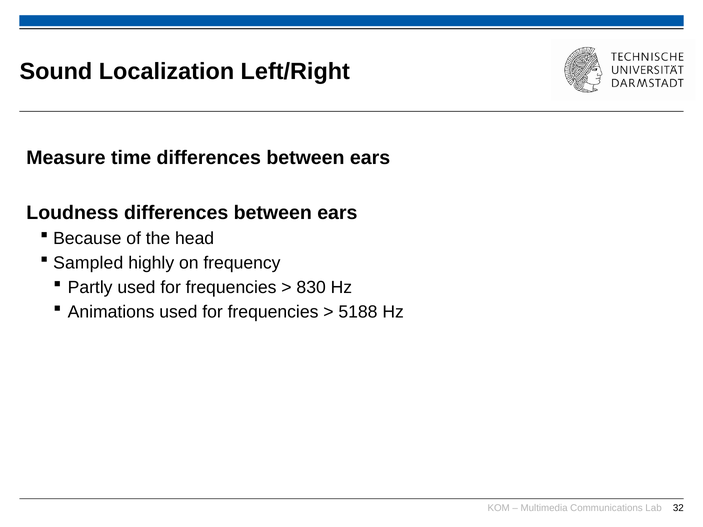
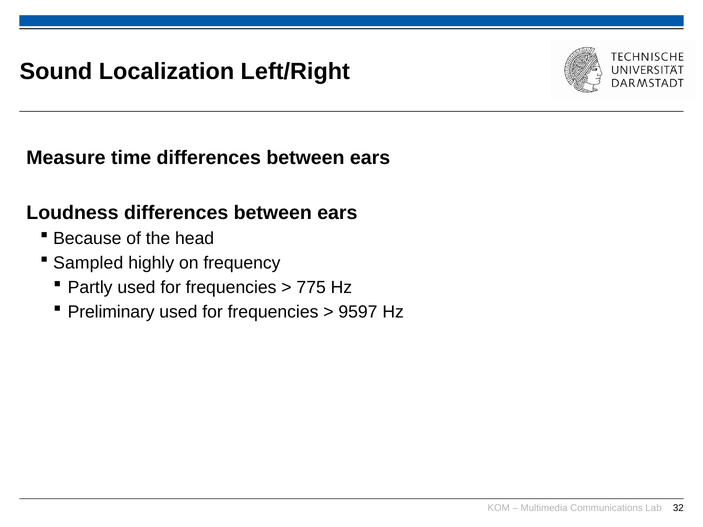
830: 830 -> 775 (311, 288)
Animations: Animations -> Preliminary (111, 312)
5188: 5188 -> 9597 (358, 312)
